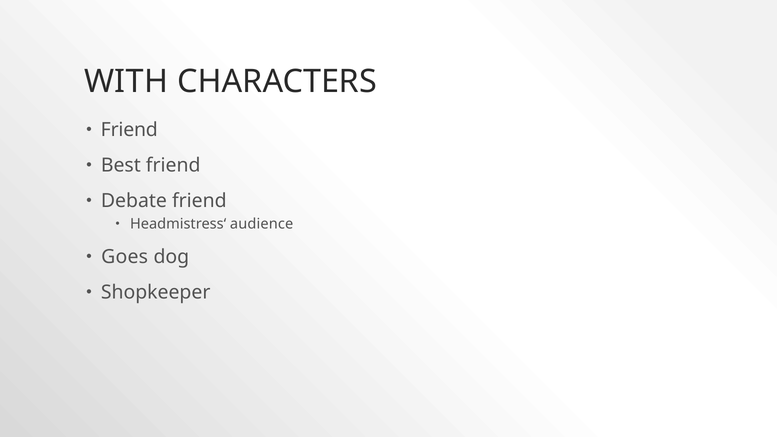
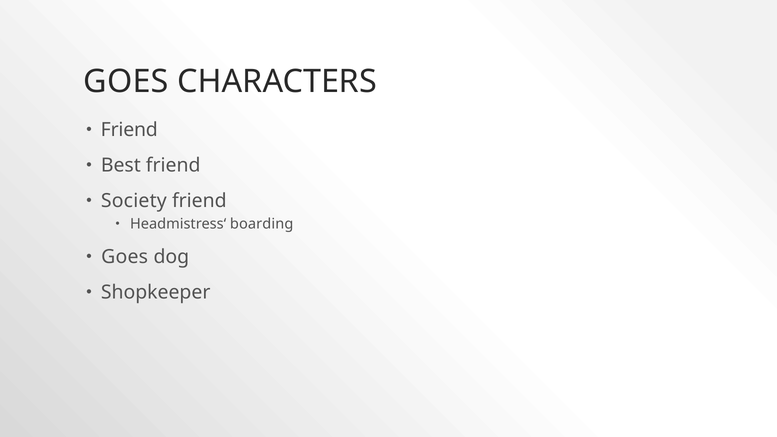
WITH: WITH -> GOES (126, 81)
Debate: Debate -> Society (134, 201)
audience: audience -> boarding (262, 224)
